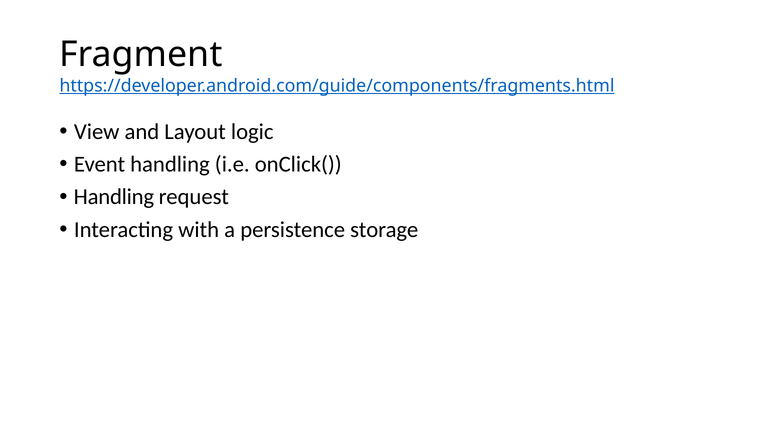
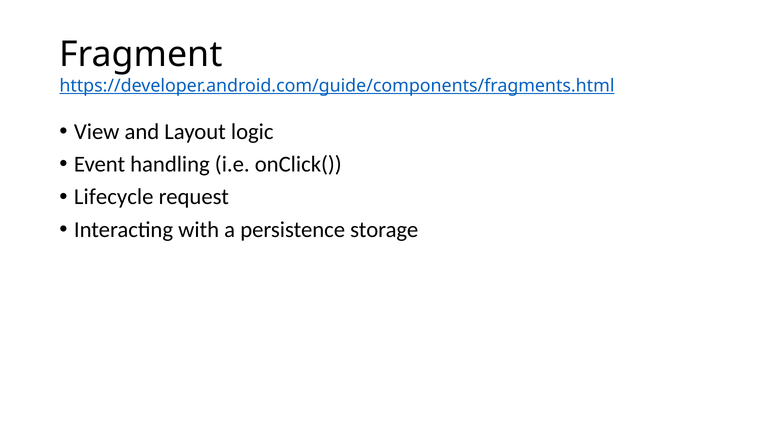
Handling: Handling -> Lifecycle (114, 197)
